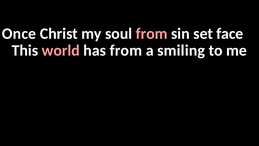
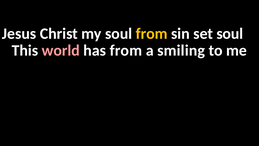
Once: Once -> Jesus (19, 34)
from colour: pink -> yellow (152, 34)
set face: face -> soul (230, 34)
